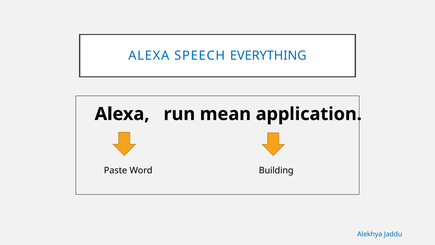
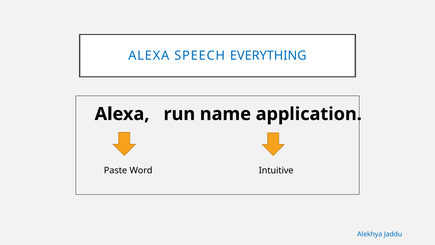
mean: mean -> name (225, 114)
Building: Building -> Intuitive (276, 170)
